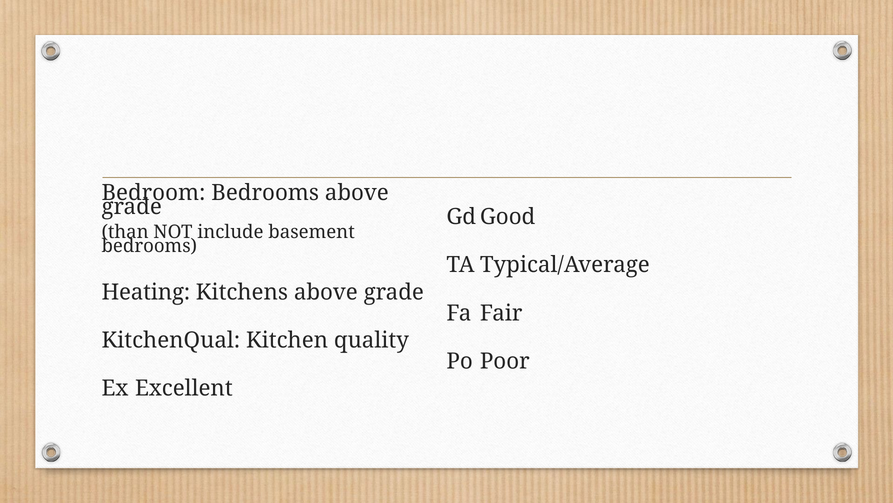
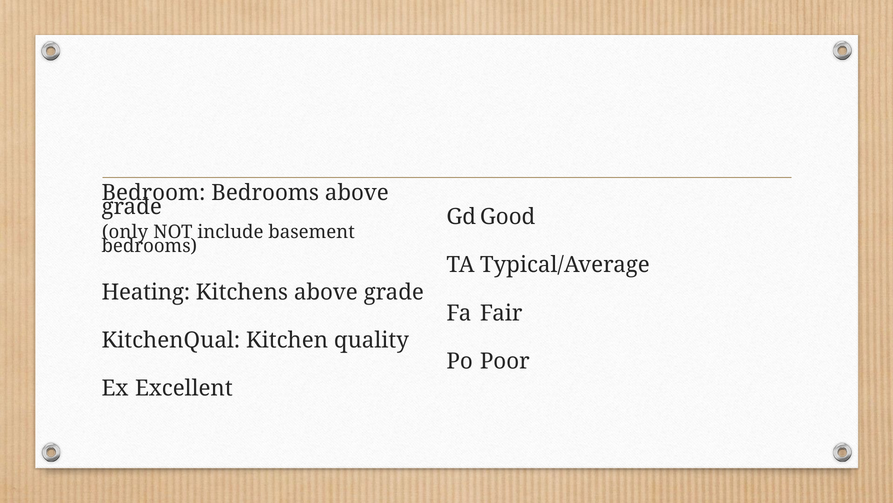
than: than -> only (125, 232)
